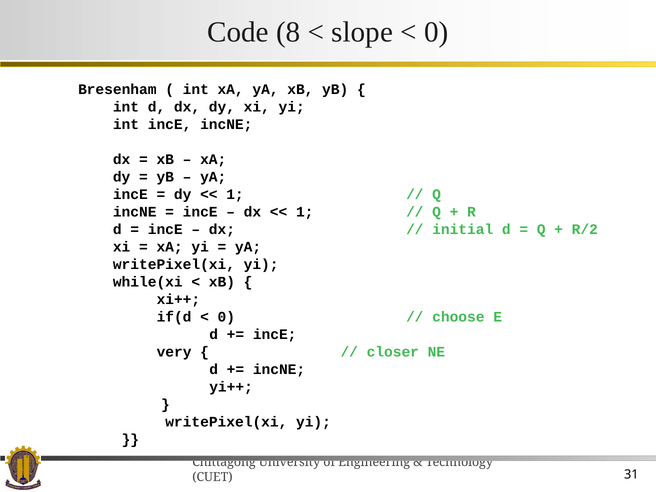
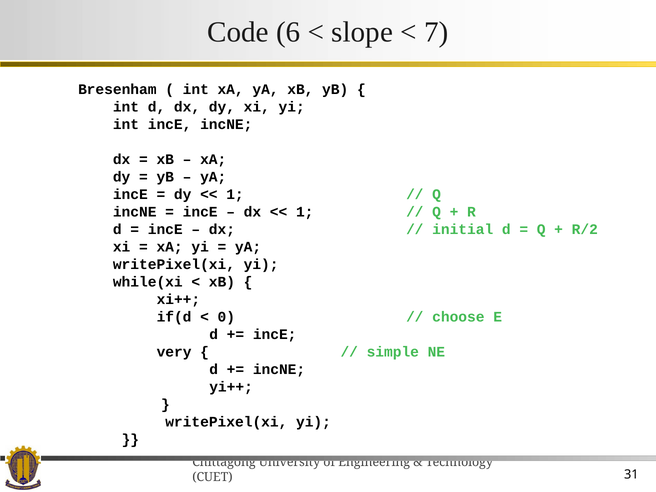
8: 8 -> 6 (288, 32)
0: 0 -> 7 (436, 32)
closer: closer -> simple (393, 352)
